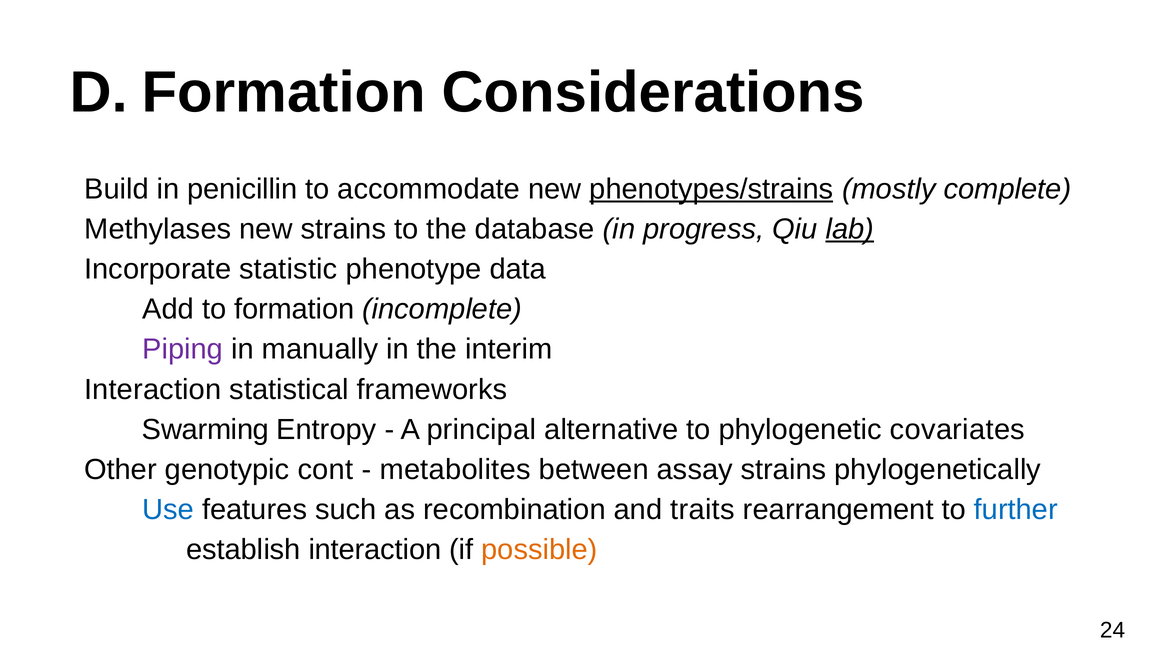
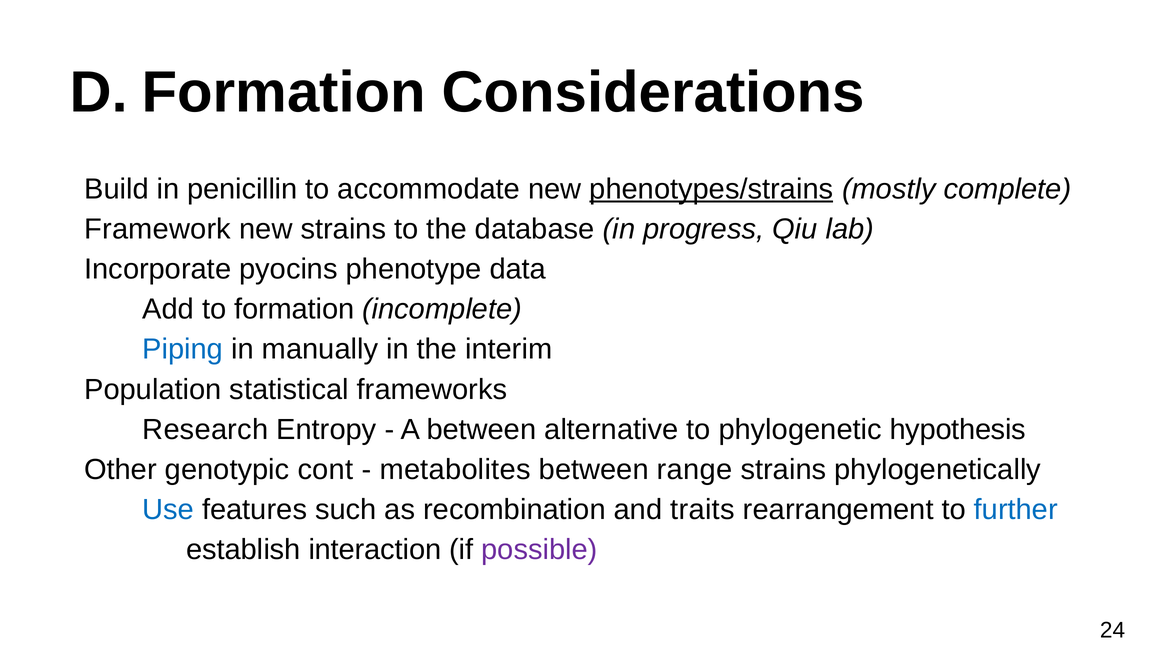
Methylases: Methylases -> Framework (158, 229)
lab underline: present -> none (850, 229)
statistic: statistic -> pyocins (288, 269)
Piping colour: purple -> blue (183, 349)
Interaction: Interaction -> Population (153, 390)
Swarming: Swarming -> Research (205, 430)
A principal: principal -> between (481, 430)
covariates: covariates -> hypothesis (958, 430)
assay: assay -> range (695, 470)
possible colour: orange -> purple (539, 550)
